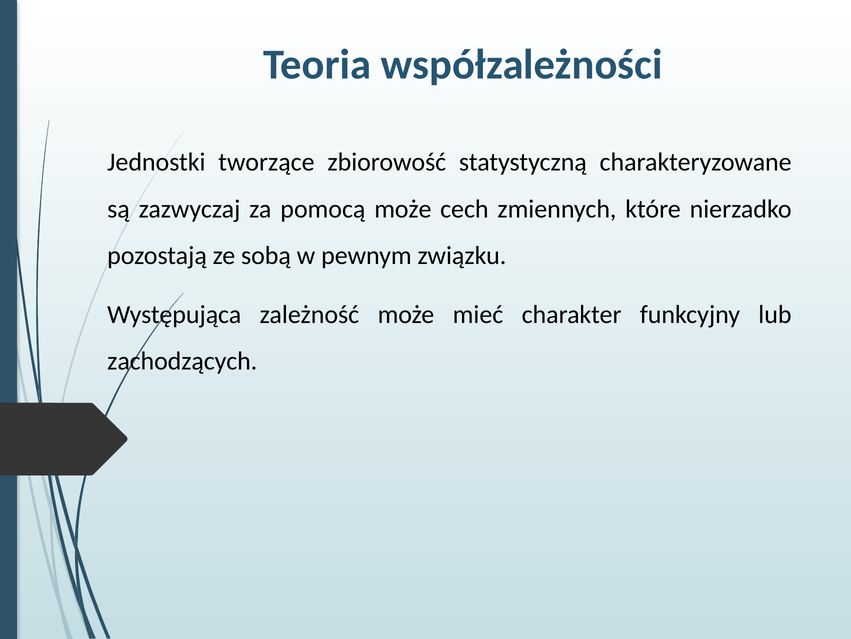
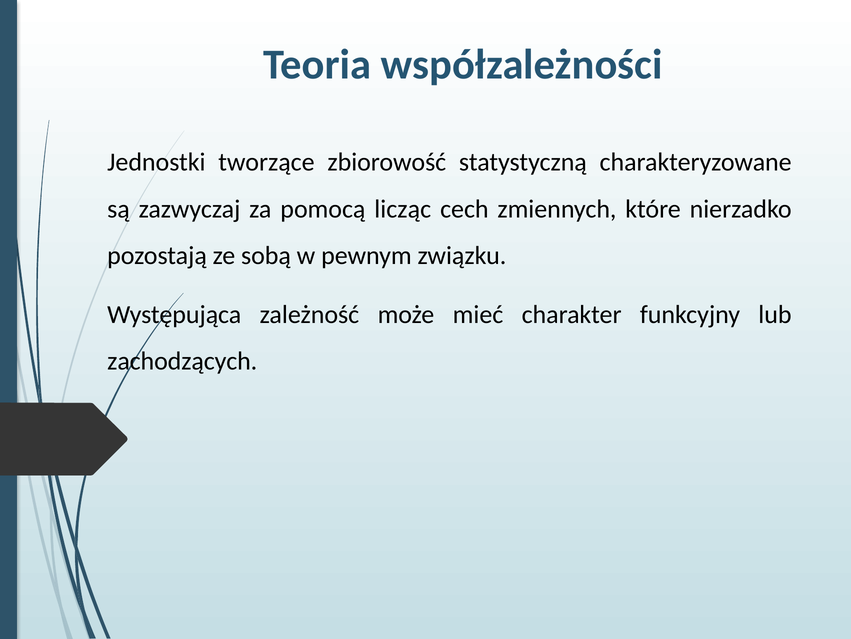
pomocą może: może -> licząc (403, 209)
